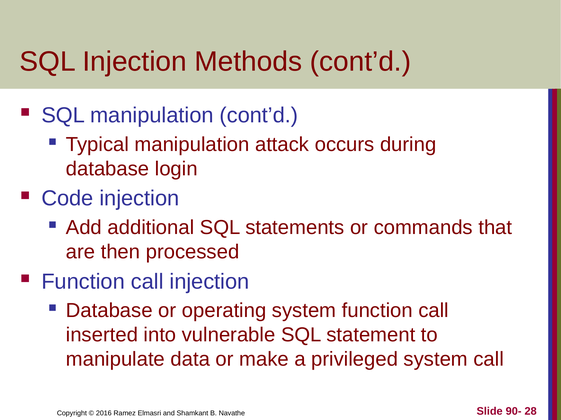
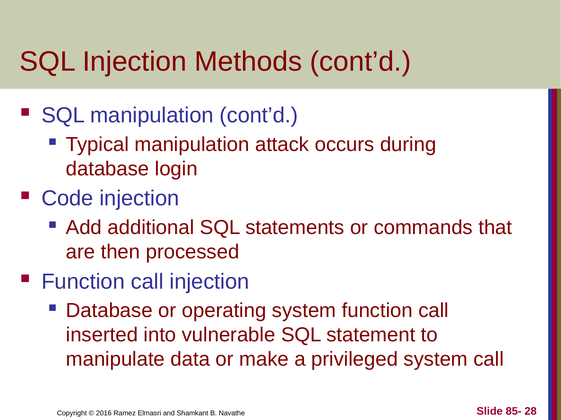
90-: 90- -> 85- (514, 412)
